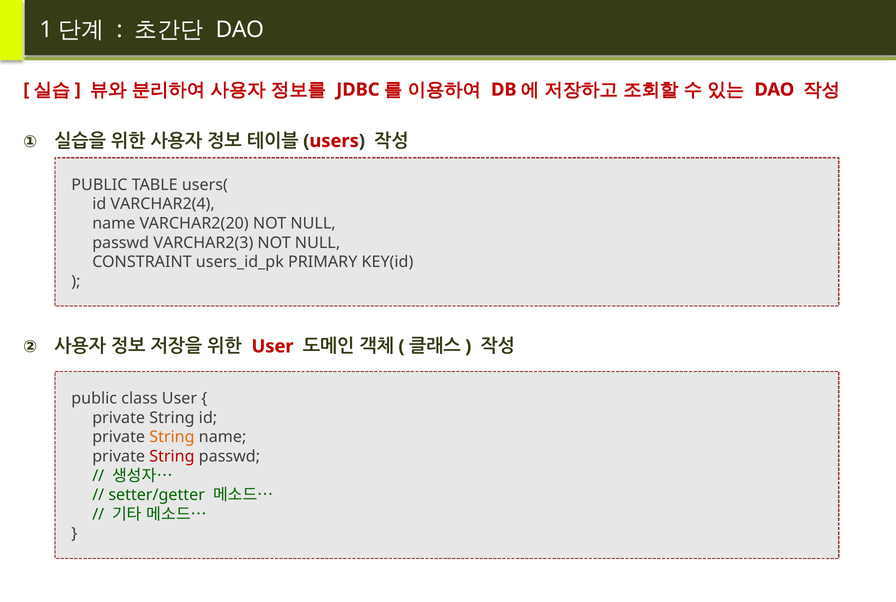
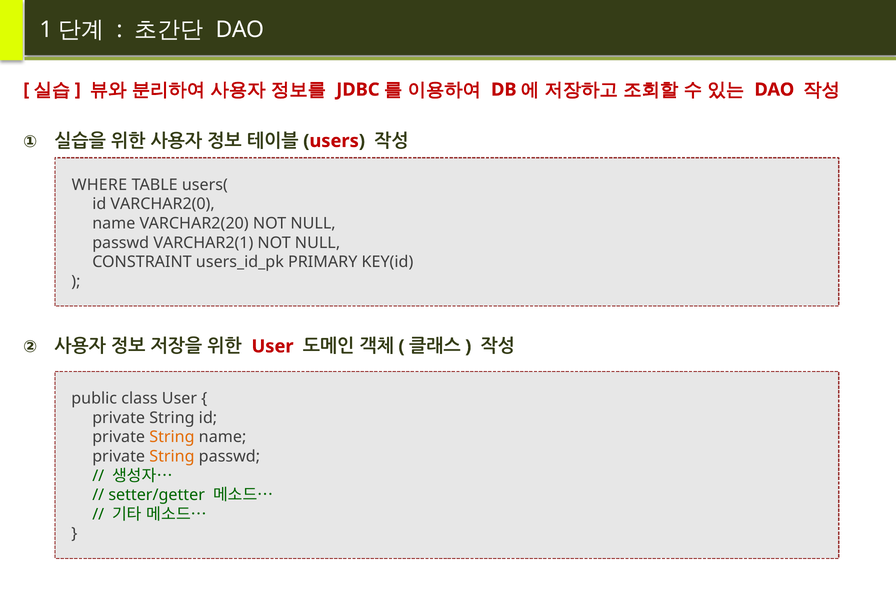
PUBLIC: PUBLIC -> WHERE (99, 185)
VARCHAR2(4: VARCHAR2(4 -> VARCHAR2(0 (163, 204)
VARCHAR2(3: VARCHAR2(3 -> VARCHAR2(1 (203, 243)
String colour: red -> orange (172, 457)
